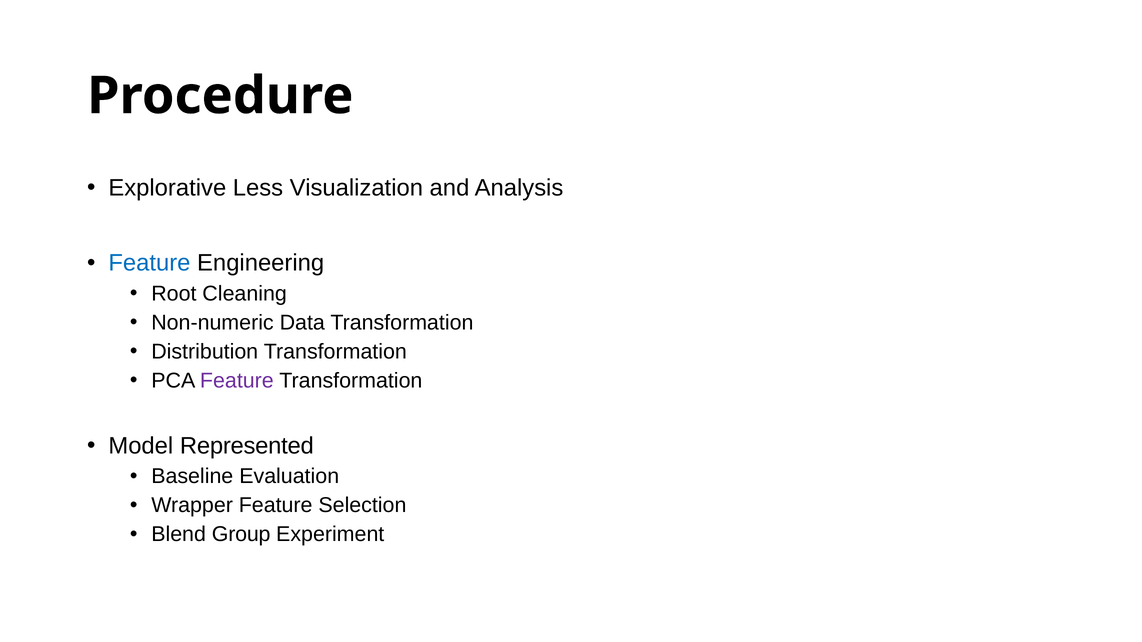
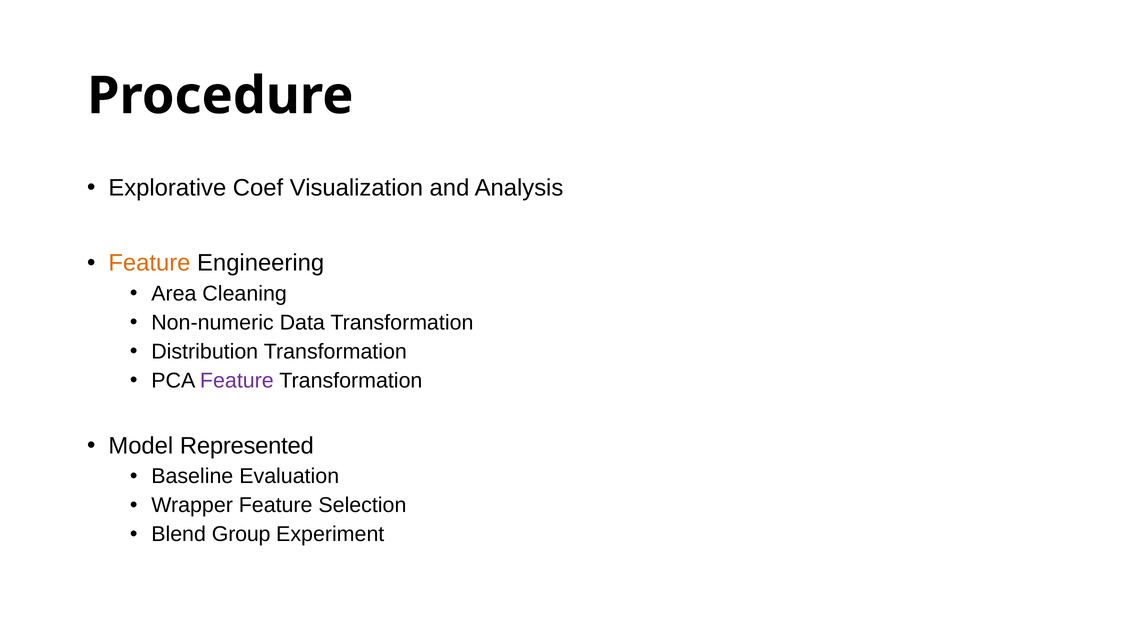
Less: Less -> Coef (258, 188)
Feature colour: blue -> orange (149, 263)
Root: Root -> Area (174, 294)
